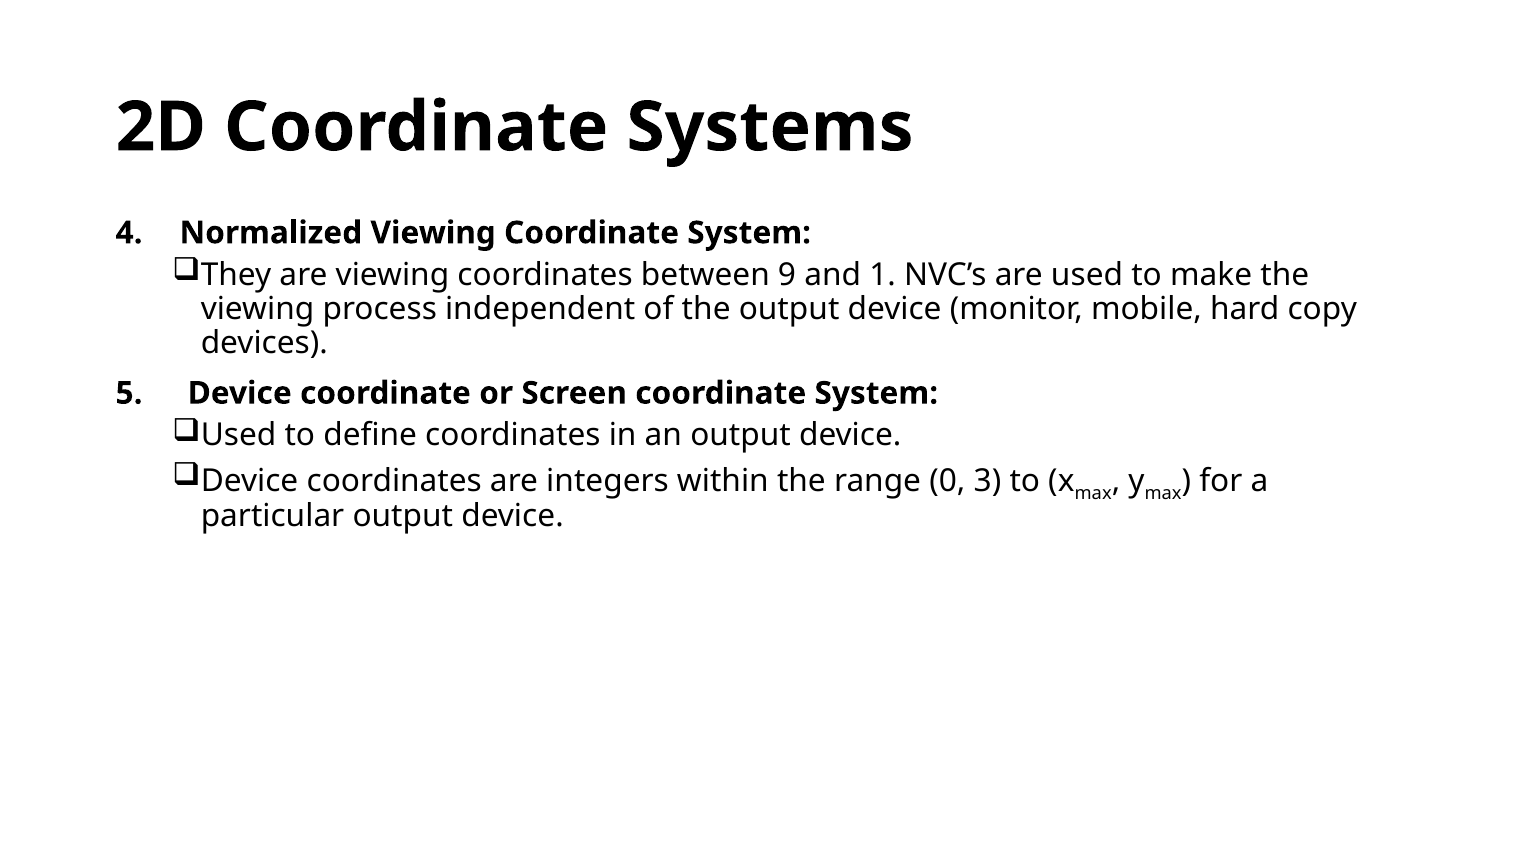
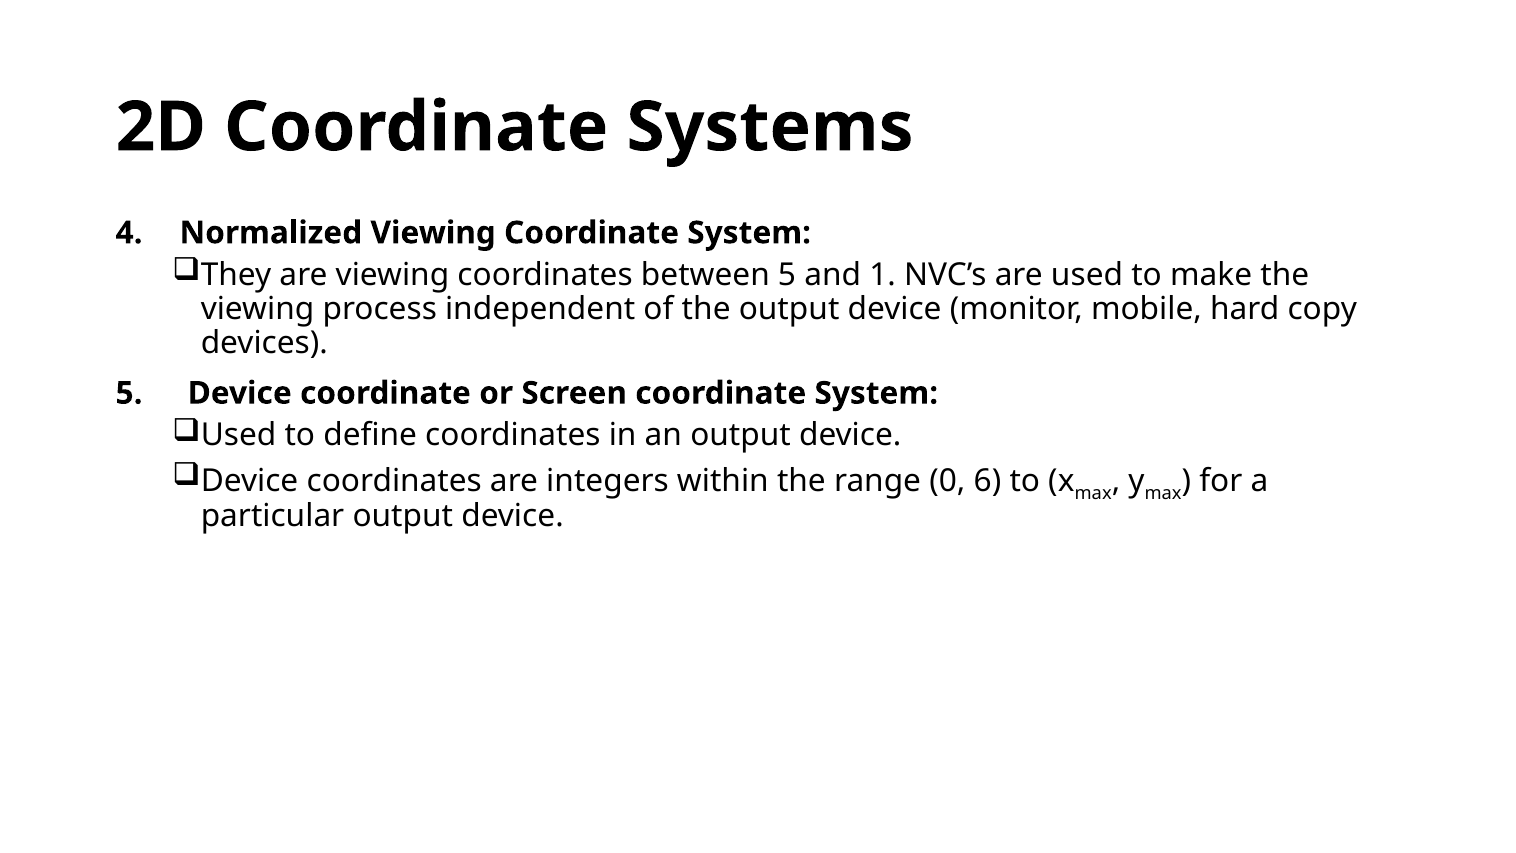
between 9: 9 -> 5 (787, 275)
3: 3 -> 6 (987, 481)
